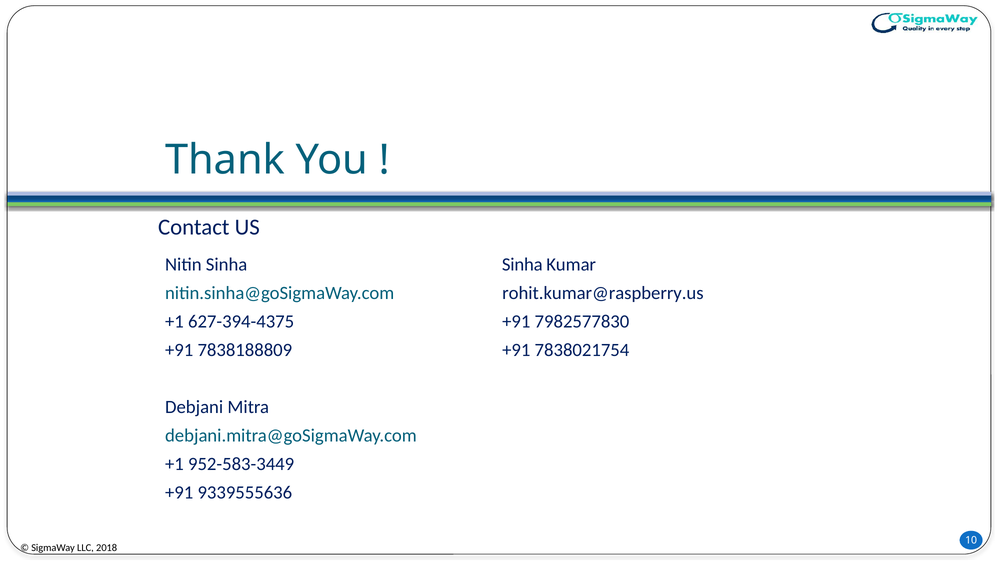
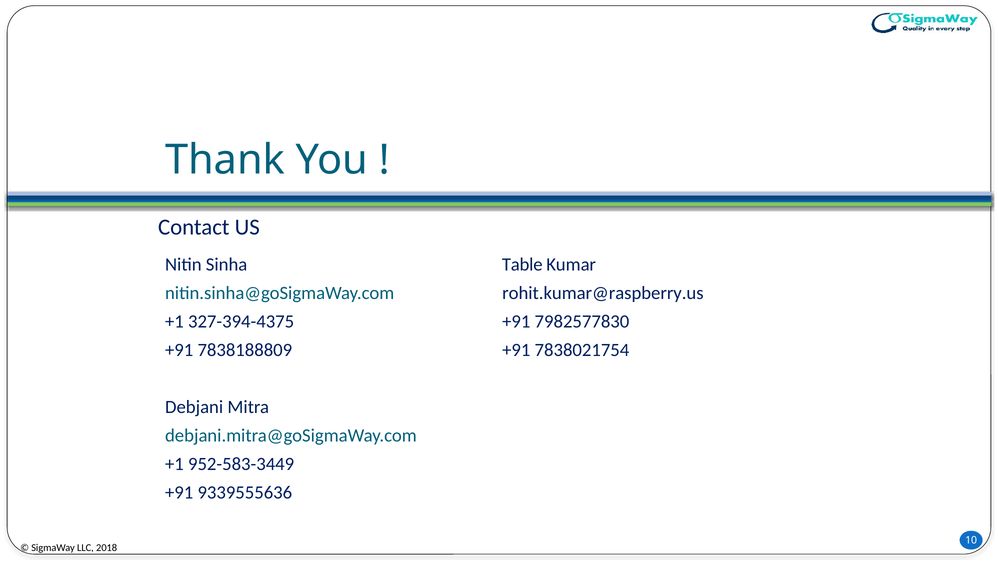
Sinha: Sinha -> Table (522, 264)
627-394-4375: 627-394-4375 -> 327-394-4375 (241, 321)
